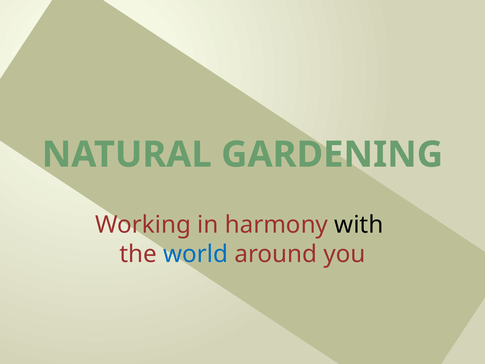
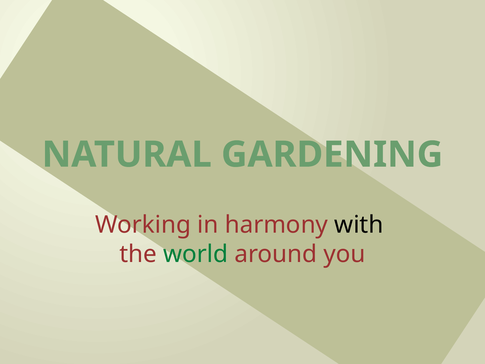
world colour: blue -> green (196, 254)
